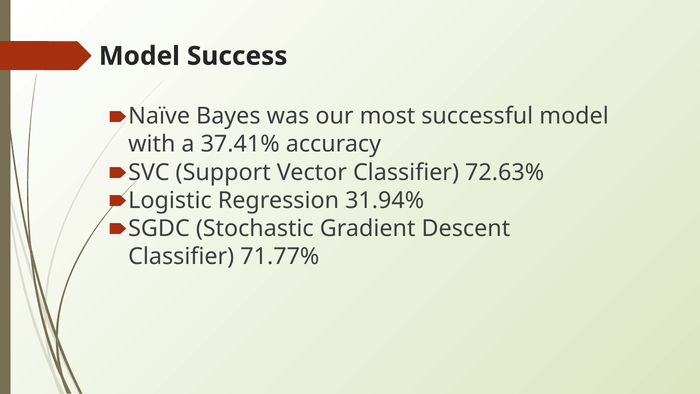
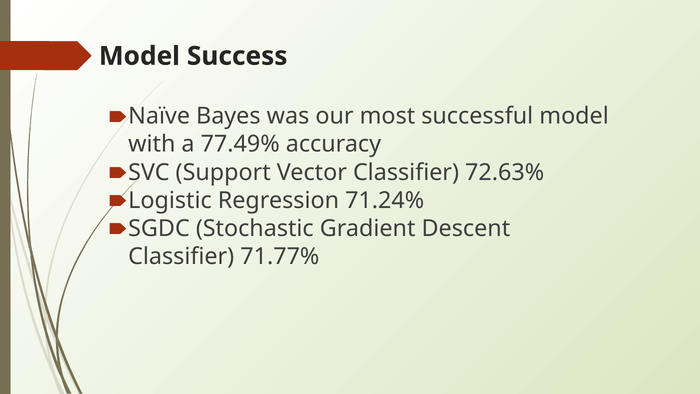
37.41%: 37.41% -> 77.49% (240, 144)
31.94%: 31.94% -> 71.24% (385, 200)
